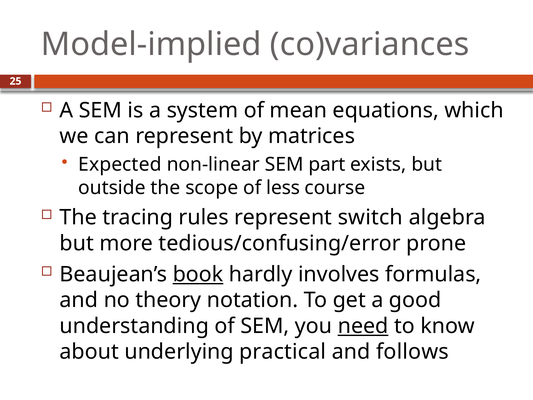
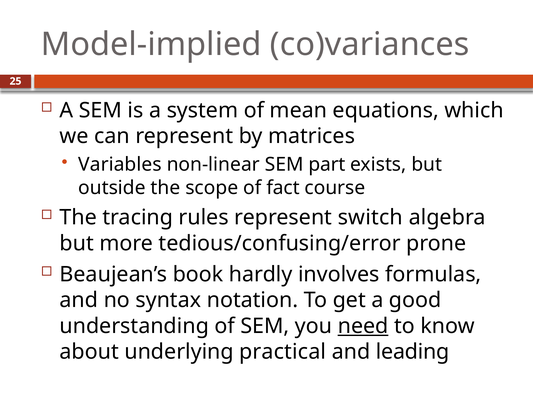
Expected: Expected -> Variables (120, 164)
less: less -> fact (283, 188)
book underline: present -> none (198, 274)
theory: theory -> syntax (168, 300)
follows: follows -> leading (413, 352)
